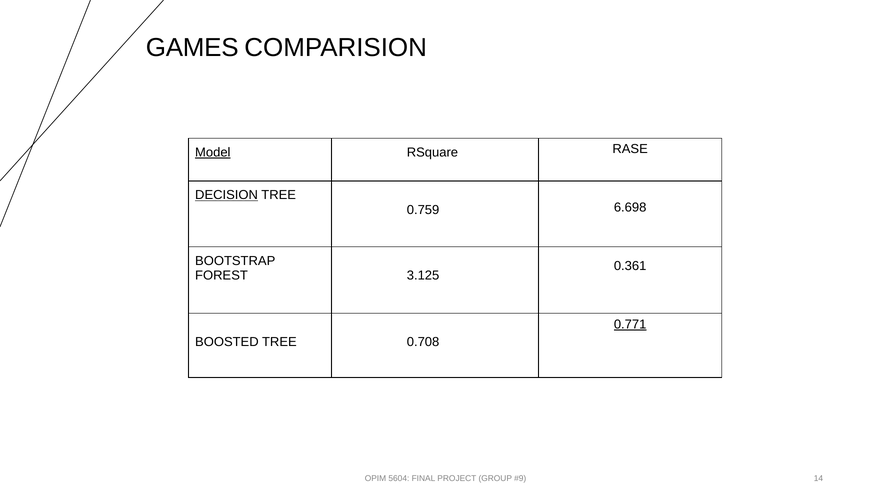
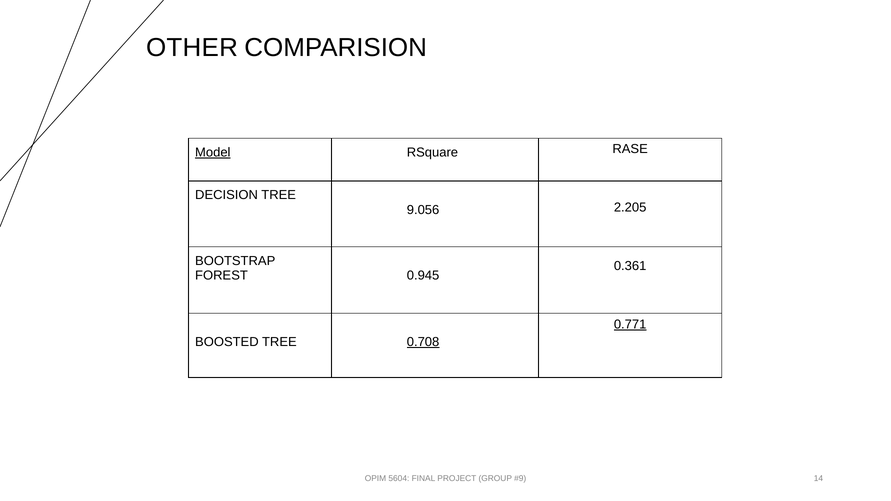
GAMES: GAMES -> OTHER (192, 48)
DECISION underline: present -> none (227, 195)
6.698: 6.698 -> 2.205 (630, 208)
0.759: 0.759 -> 9.056 (423, 210)
3.125: 3.125 -> 0.945 (423, 276)
0.708 underline: none -> present (423, 342)
